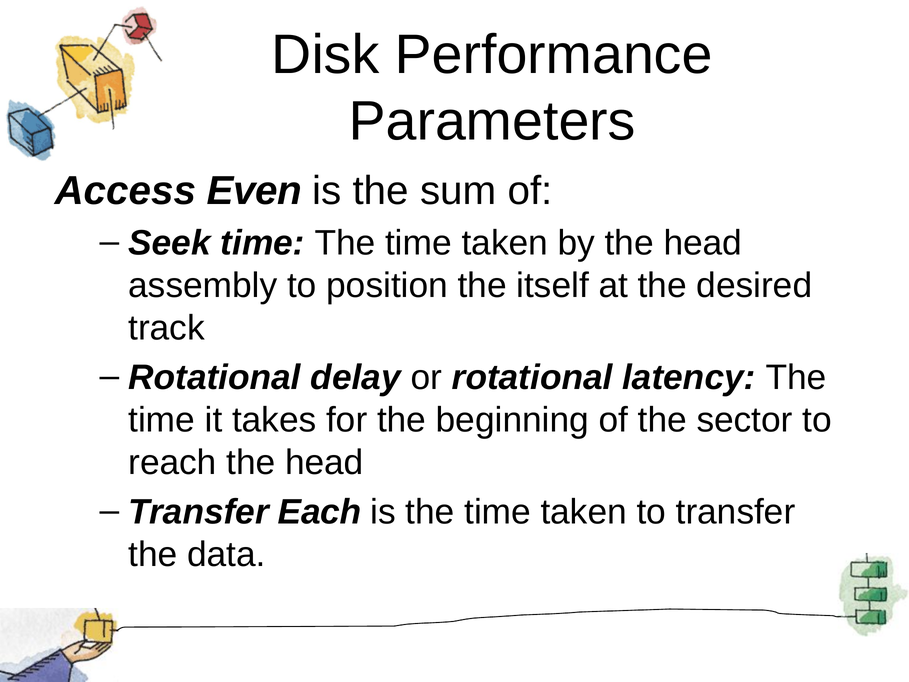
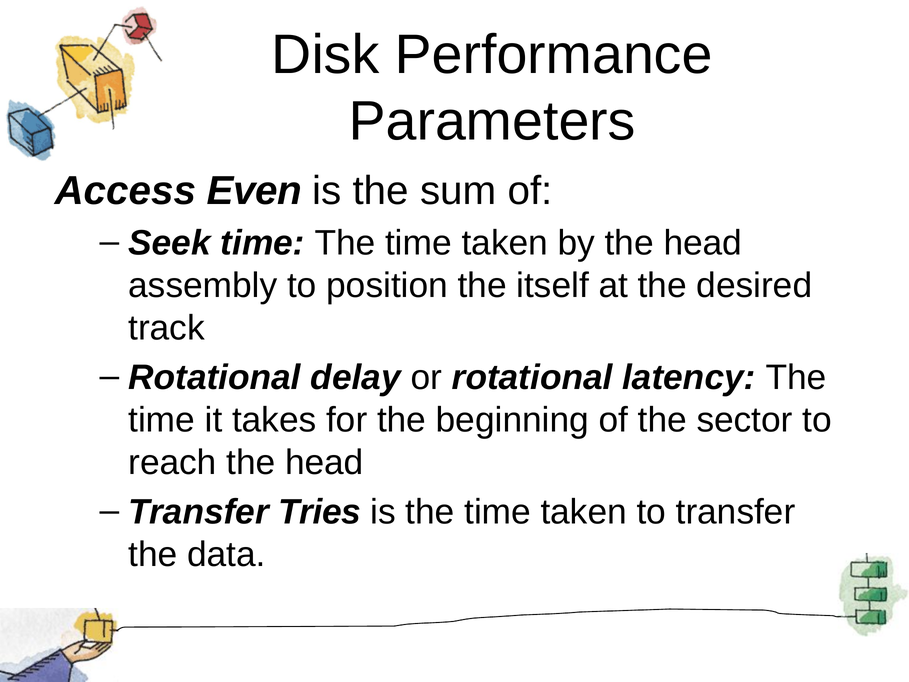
Each: Each -> Tries (320, 512)
